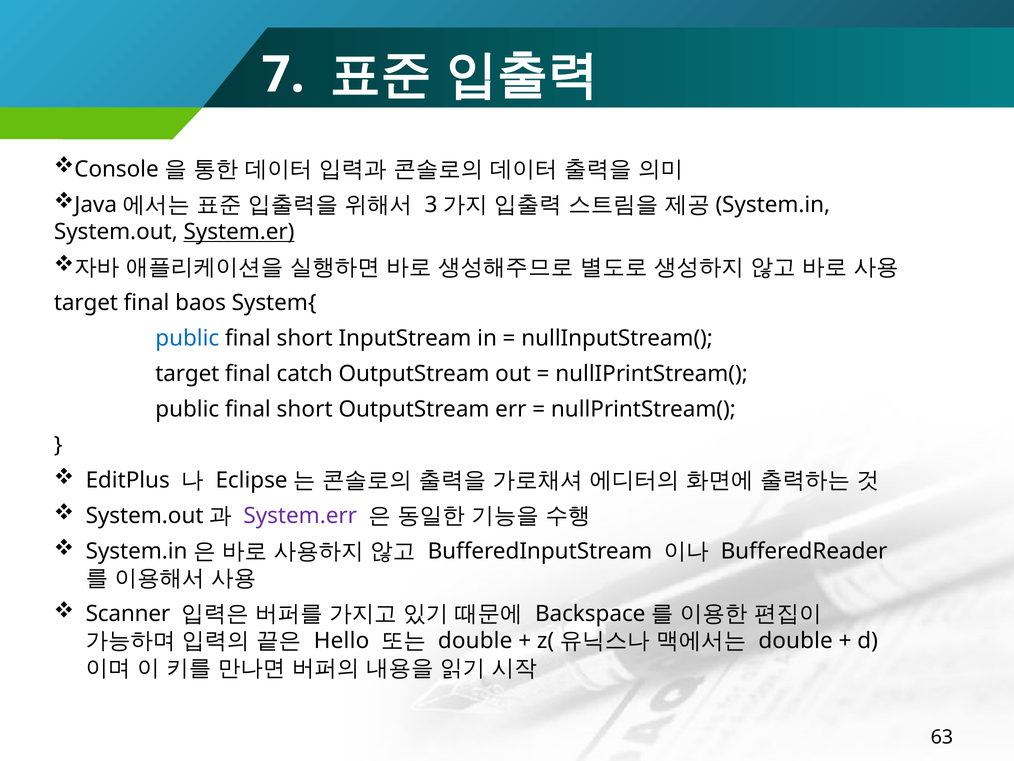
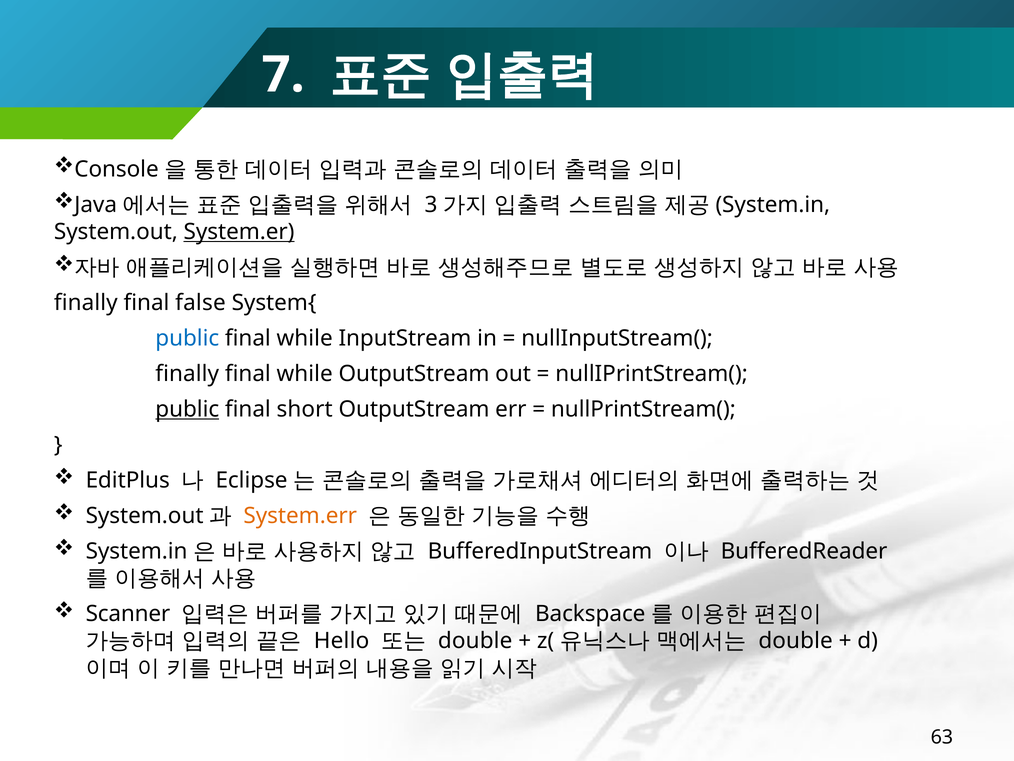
target: target -> finally (86, 303)
baos: baos -> false (200, 303)
short: short -> while (305, 338)
target: target -> finally (187, 374)
catch: catch -> while (305, 374)
public underline: none -> present (187, 409)
System.err colour: purple -> orange (300, 516)
